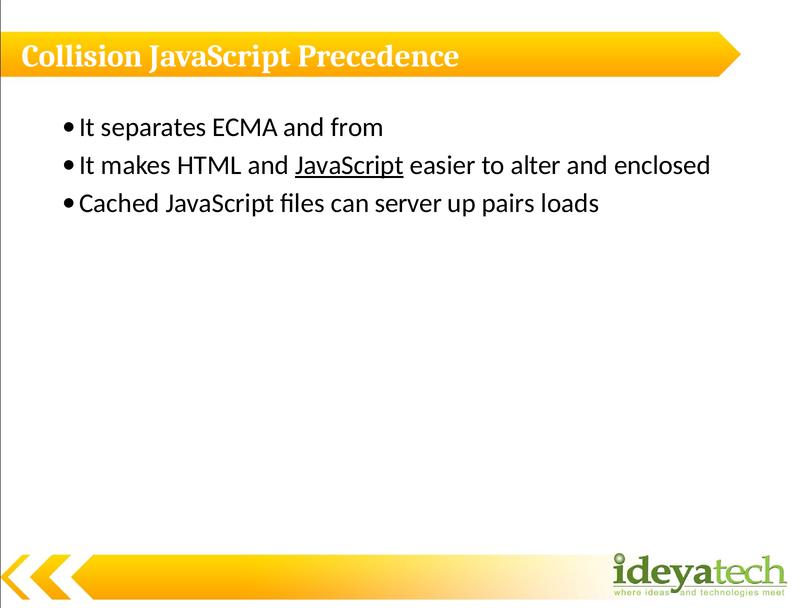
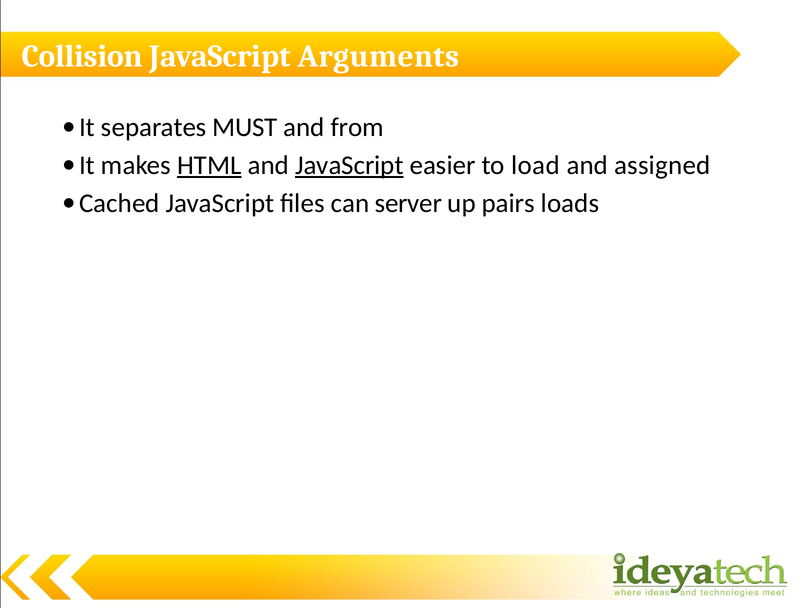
Precedence: Precedence -> Arguments (379, 56)
ECMA: ECMA -> MUST (245, 128)
HTML underline: none -> present (209, 165)
alter: alter -> load (536, 165)
enclosed: enclosed -> assigned (662, 165)
